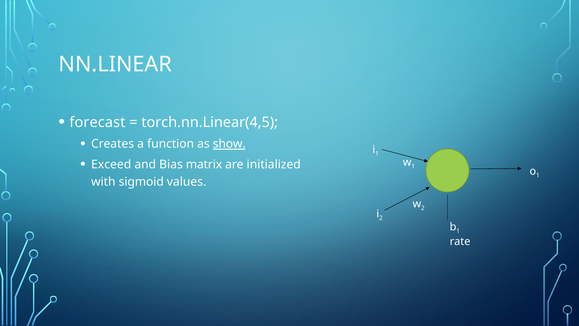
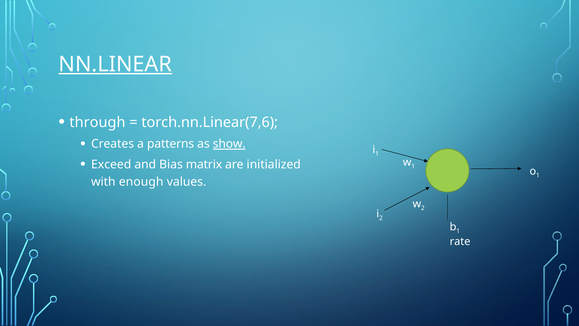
NN.LINEAR underline: none -> present (115, 64)
forecast: forecast -> through (97, 122)
torch.nn.Linear(4,5: torch.nn.Linear(4,5 -> torch.nn.Linear(7,6 (210, 122)
function: function -> patterns (171, 144)
sigmoid: sigmoid -> enough (141, 182)
